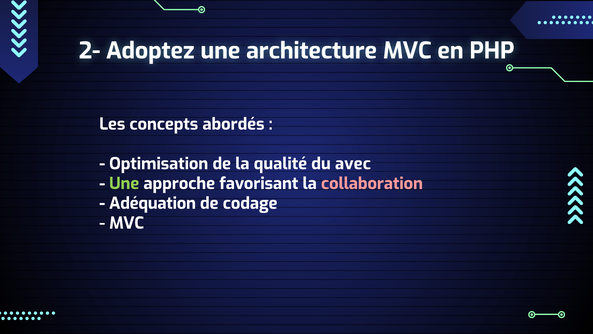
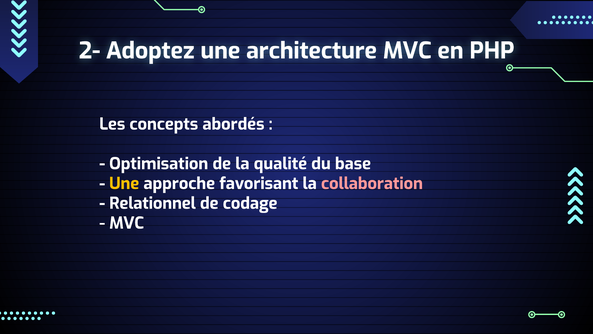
avec: avec -> base (353, 164)
Une colour: light green -> yellow (124, 183)
Adéquation: Adéquation -> Relationnel (152, 203)
